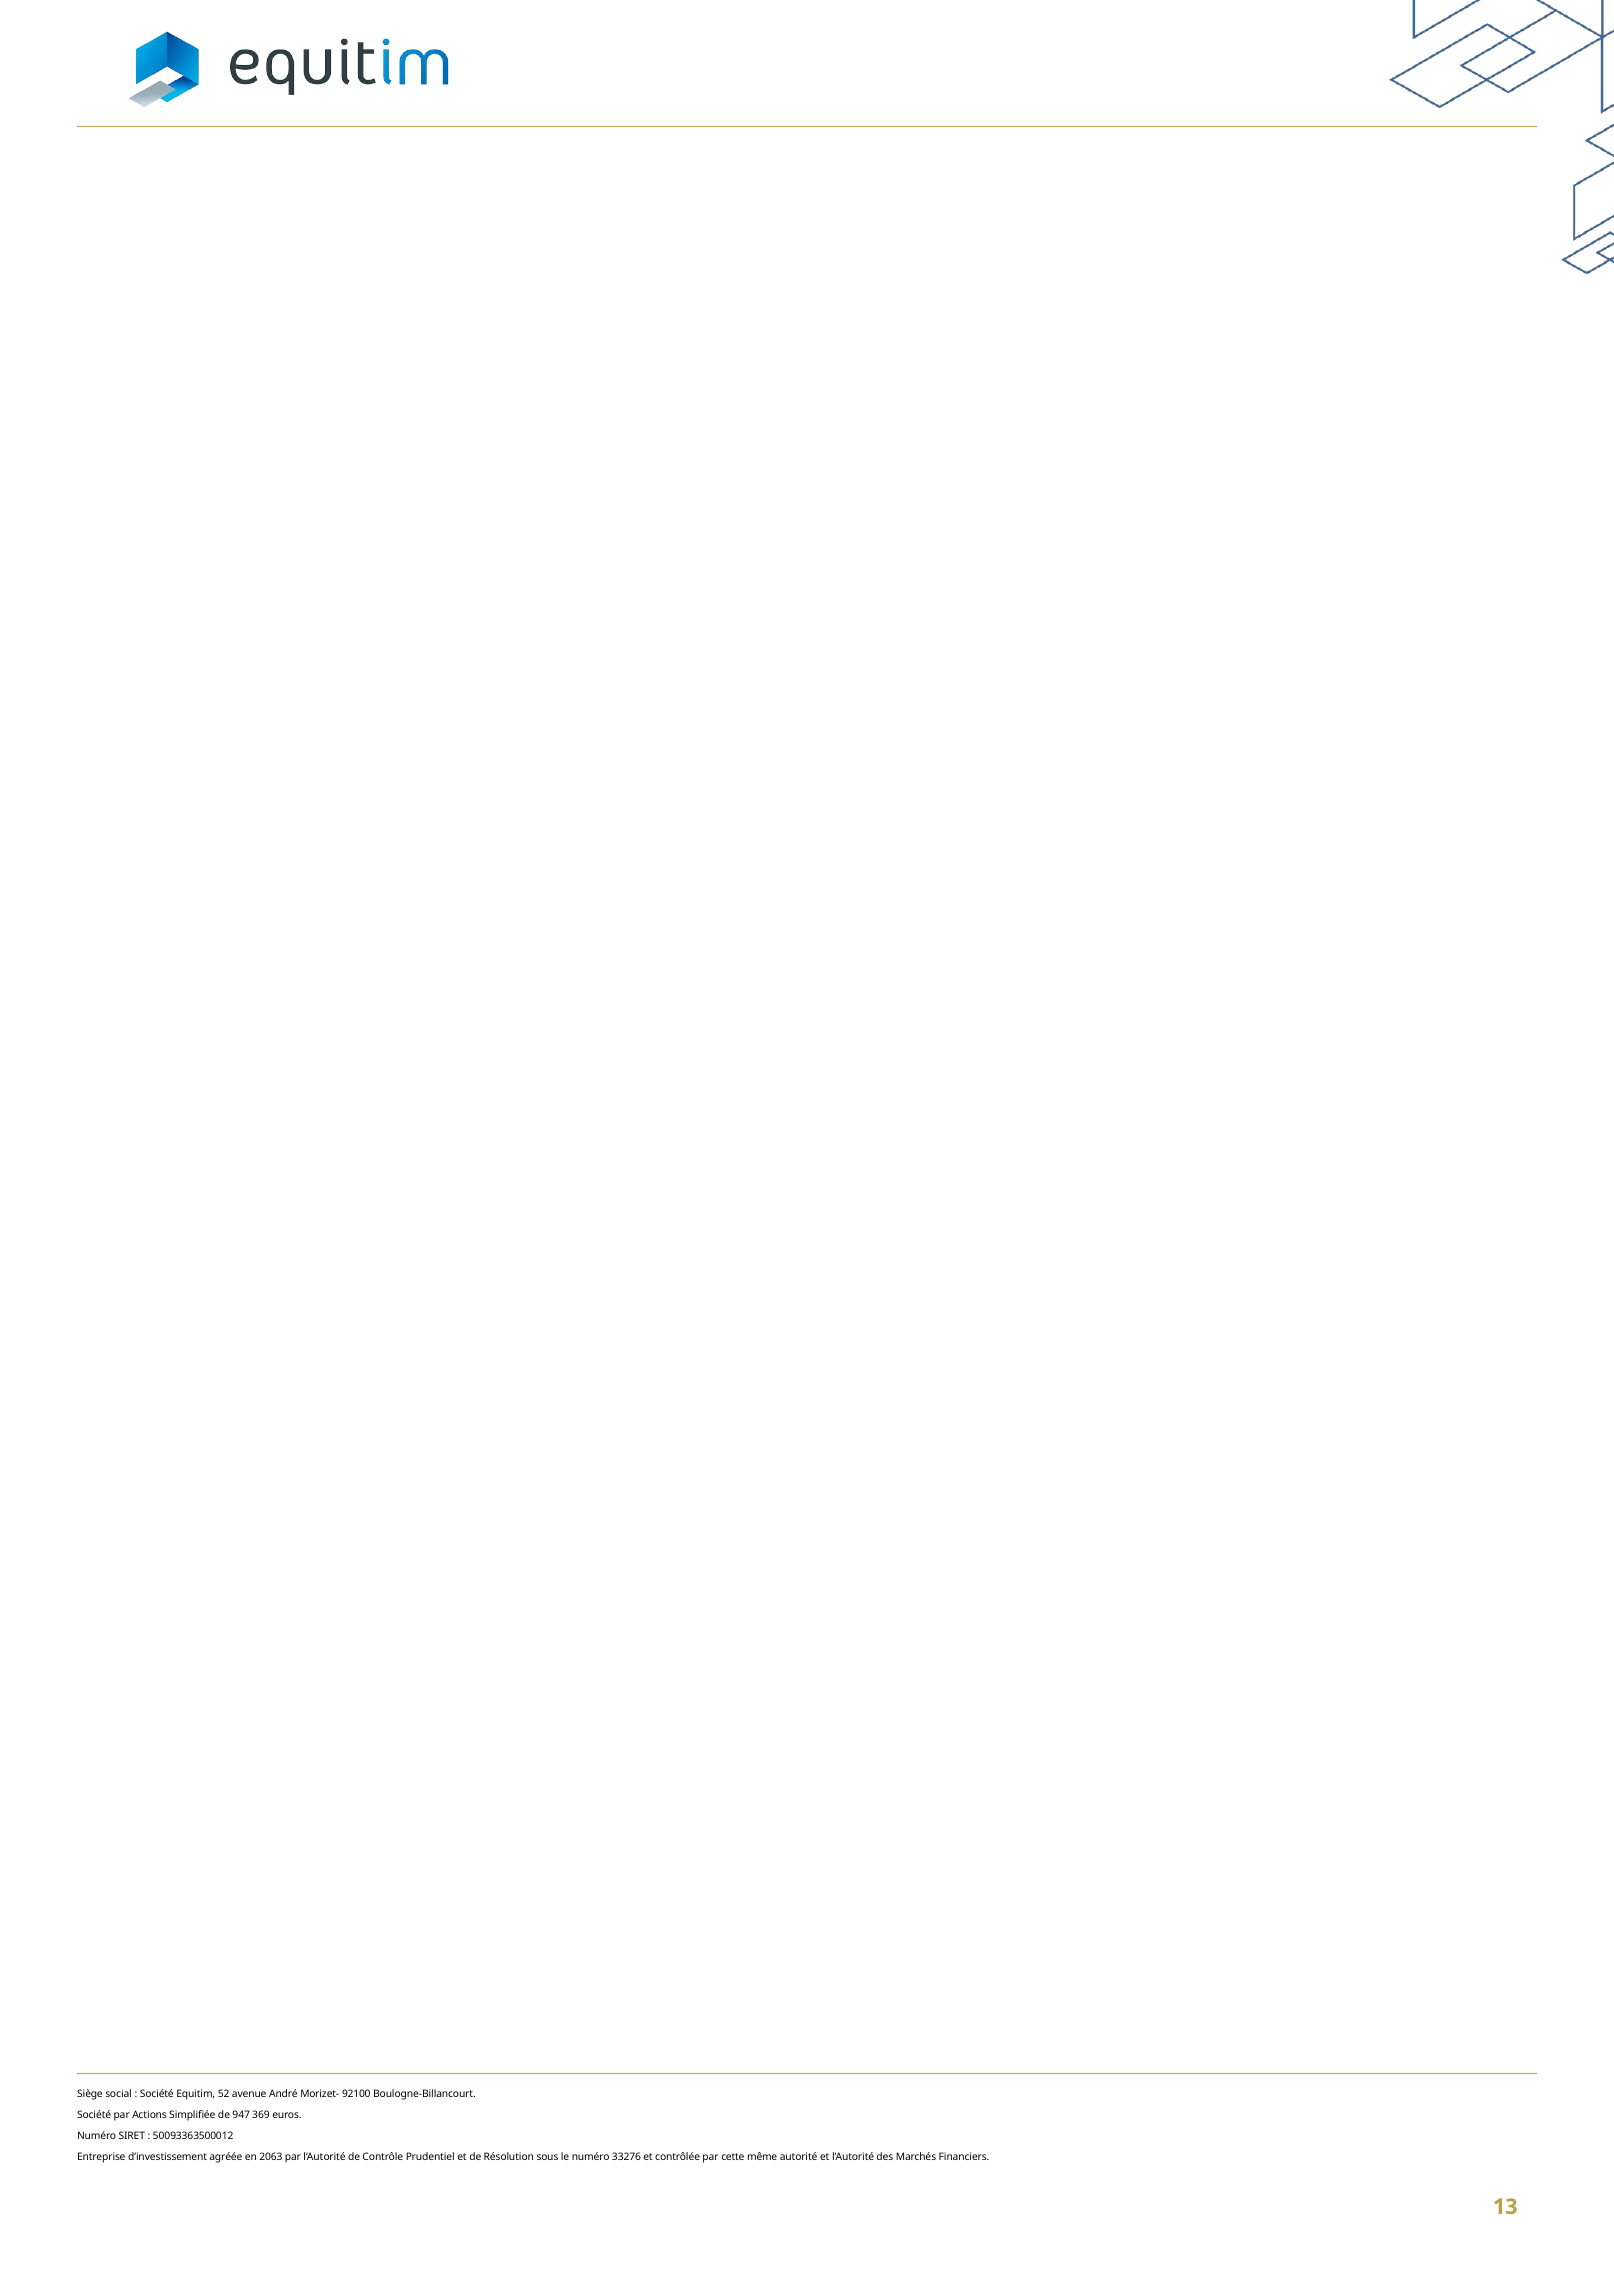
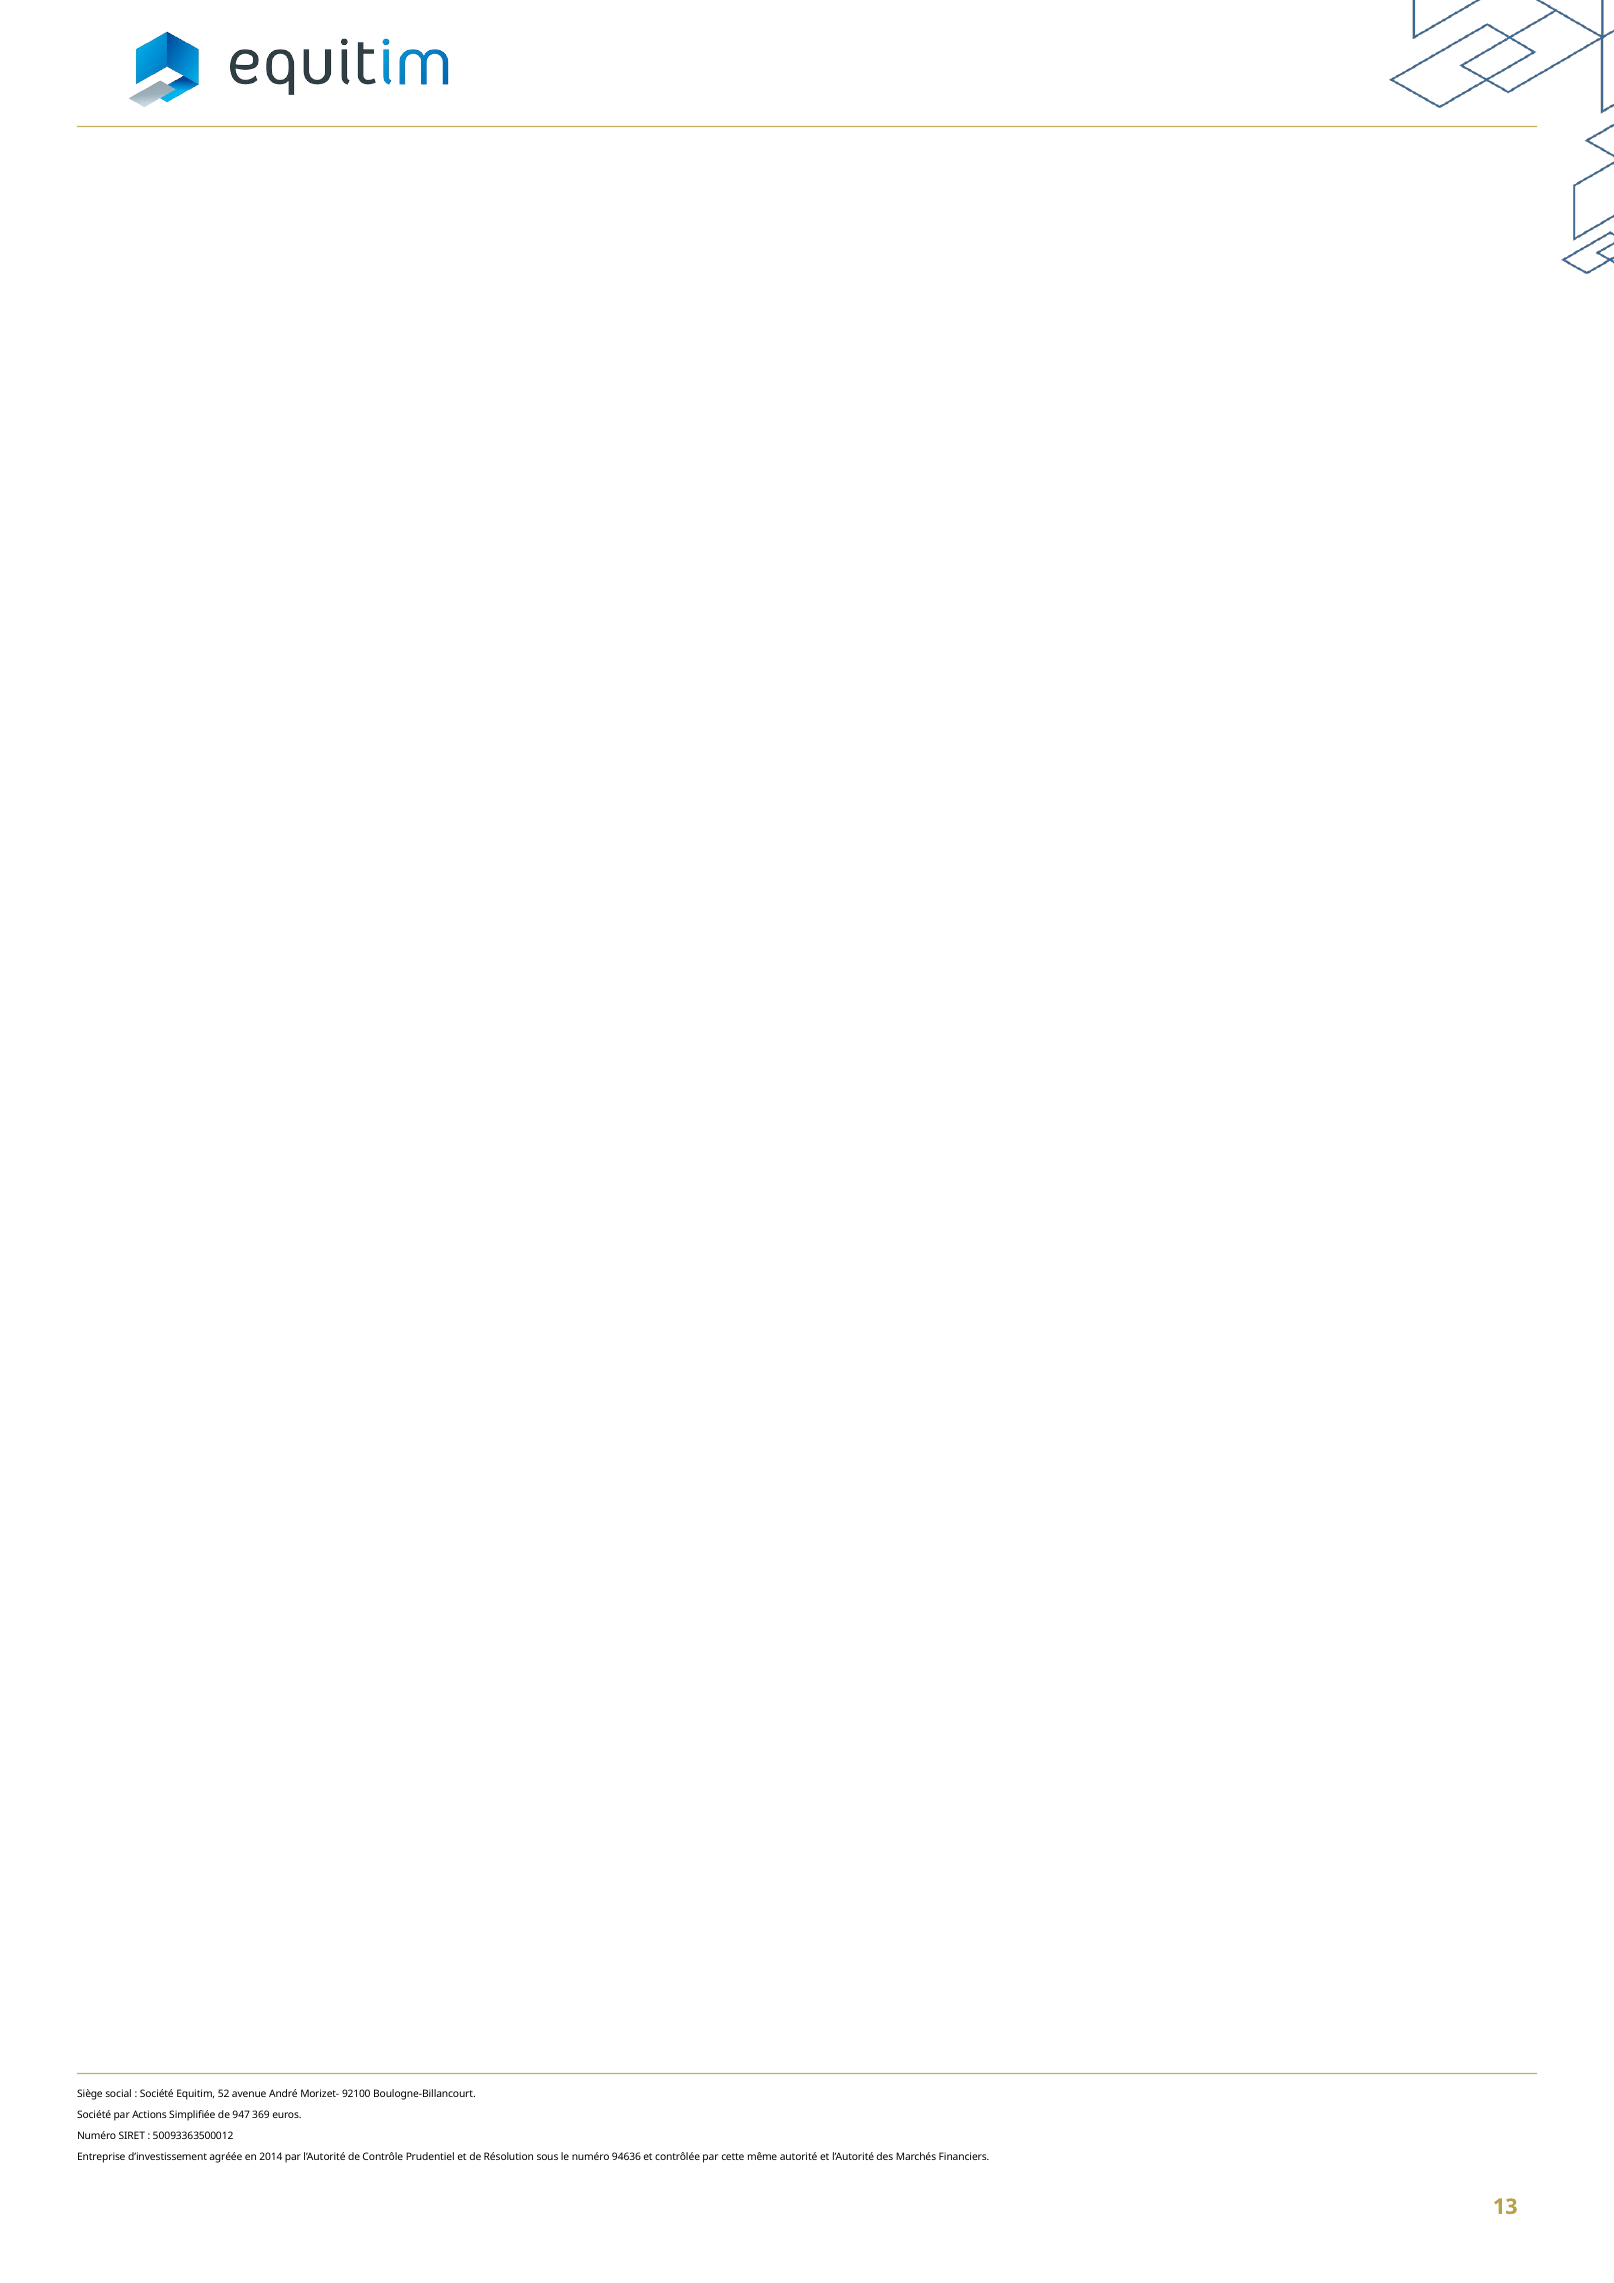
2063: 2063 -> 2014 (271, 2157)
33276: 33276 -> 94636 (627, 2157)
